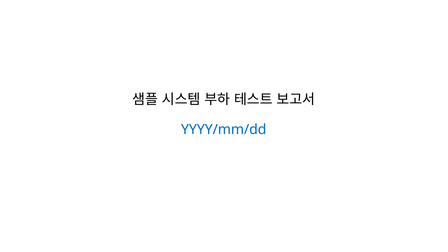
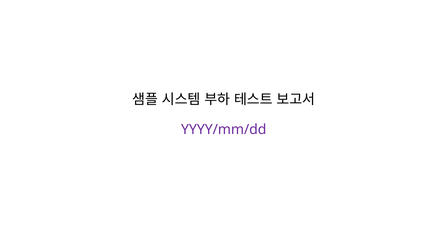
YYYY/mm/dd colour: blue -> purple (224, 130)
